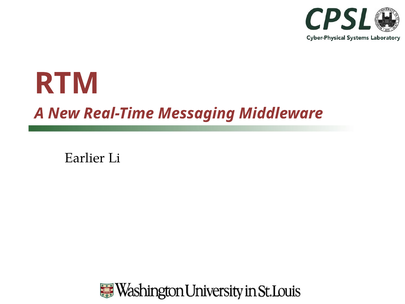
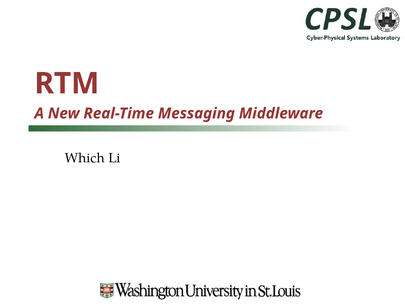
Earlier: Earlier -> Which (85, 158)
